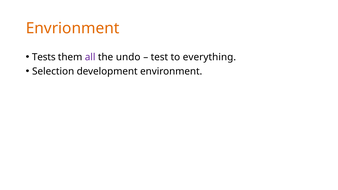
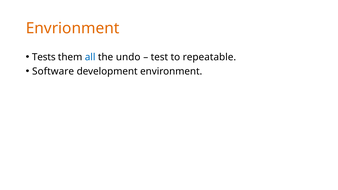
all colour: purple -> blue (90, 57)
everything: everything -> repeatable (209, 57)
Selection: Selection -> Software (53, 71)
